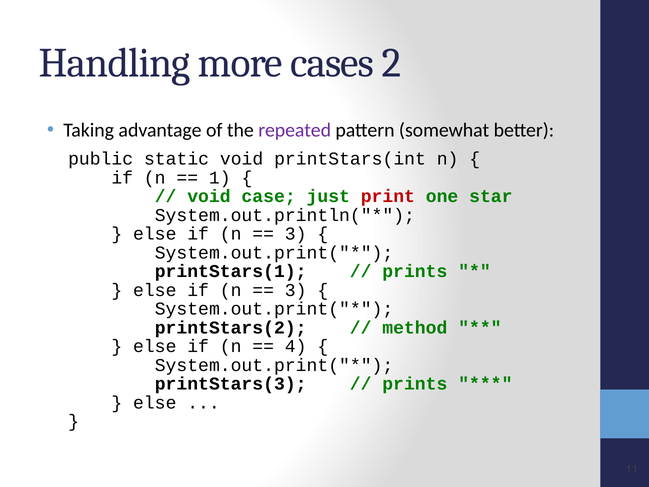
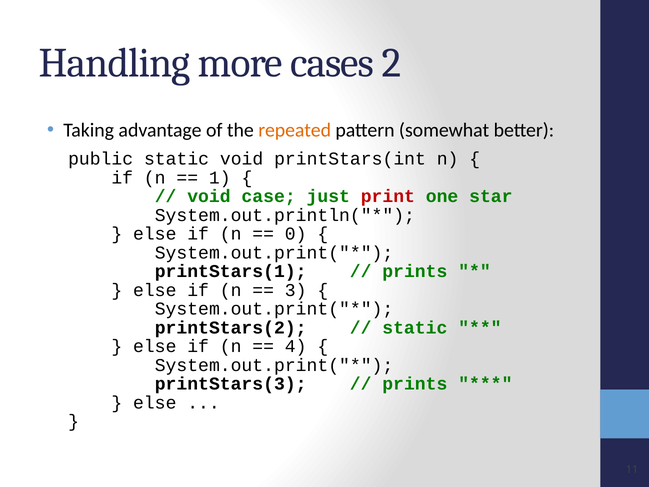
repeated colour: purple -> orange (295, 130)
3: 3 -> 0 (296, 234)
method: method -> static (415, 327)
